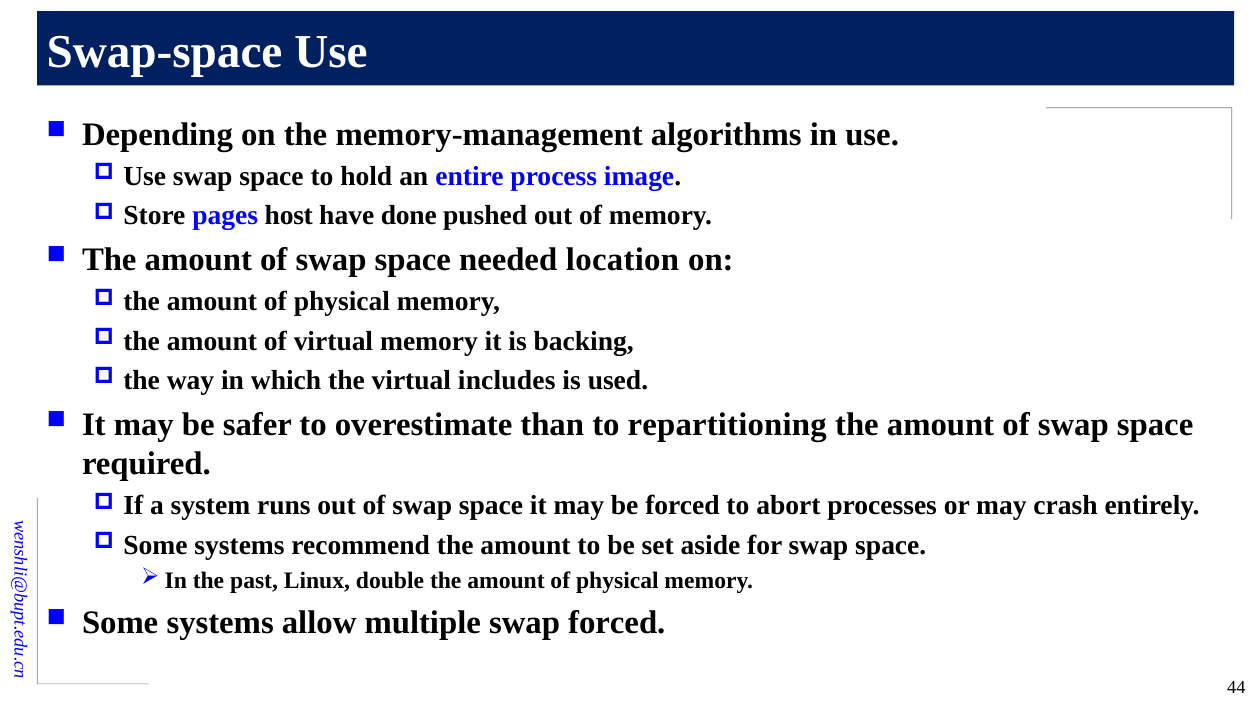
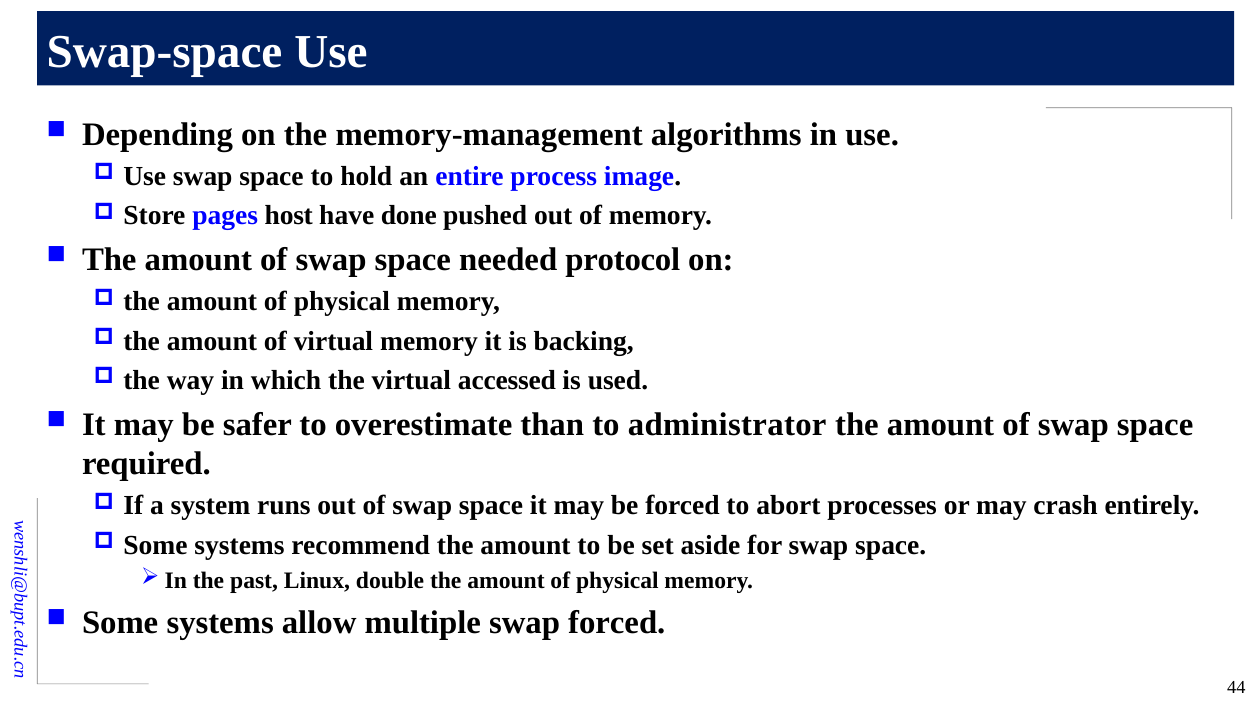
location: location -> protocol (623, 260)
includes: includes -> accessed (507, 381)
repartitioning: repartitioning -> administrator (727, 424)
